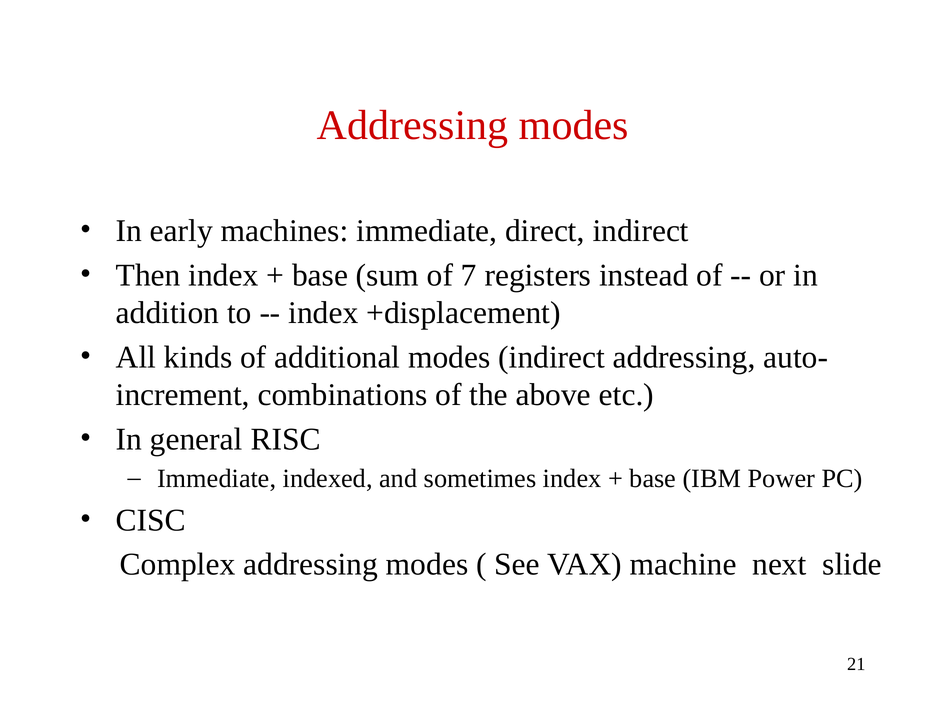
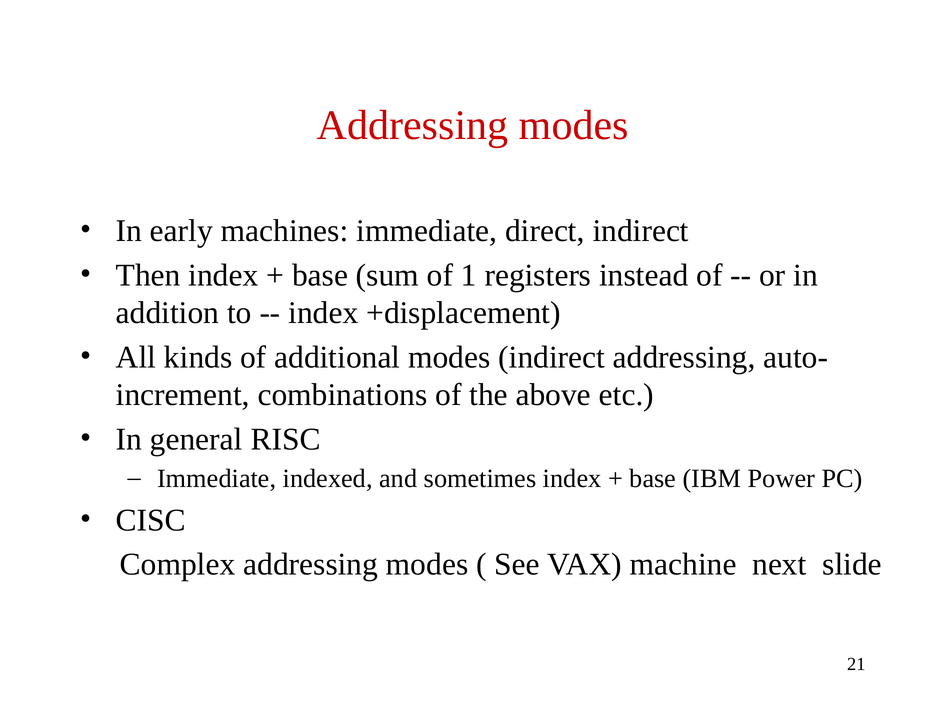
7: 7 -> 1 (469, 275)
